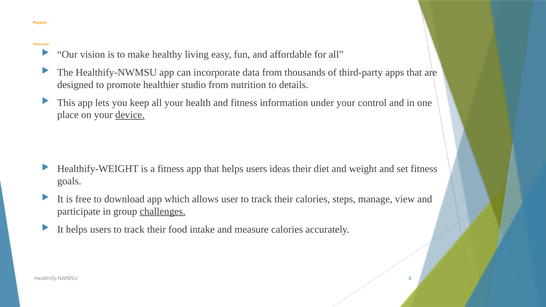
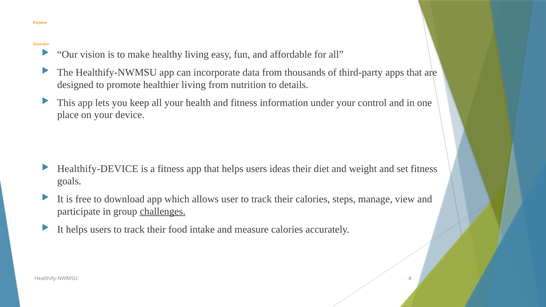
healthier studio: studio -> living (194, 85)
device underline: present -> none (130, 115)
Healthify-WEIGHT: Healthify-WEIGHT -> Healthify-DEVICE (98, 169)
